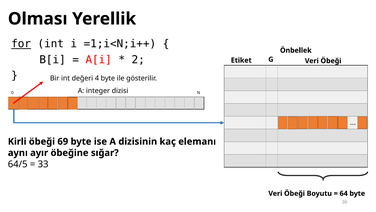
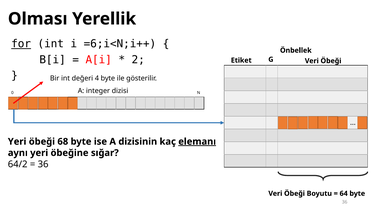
=1;i<N;i++: =1;i<N;i++ -> =6;i<N;i++ (120, 44)
Kirli: Kirli -> Yeri (17, 141)
69: 69 -> 68 (63, 141)
elemanı underline: none -> present (197, 141)
aynı ayır: ayır -> yeri (39, 153)
64/5: 64/5 -> 64/2 (18, 164)
33: 33 -> 36 (43, 164)
